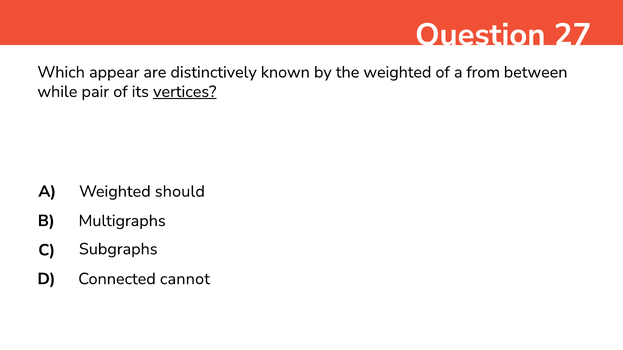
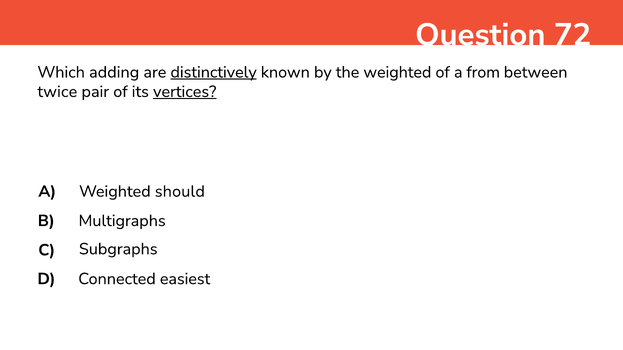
27: 27 -> 72 (573, 35)
appear: appear -> adding (114, 72)
distinctively underline: none -> present (214, 72)
while: while -> twice (57, 92)
cannot: cannot -> easiest (185, 279)
